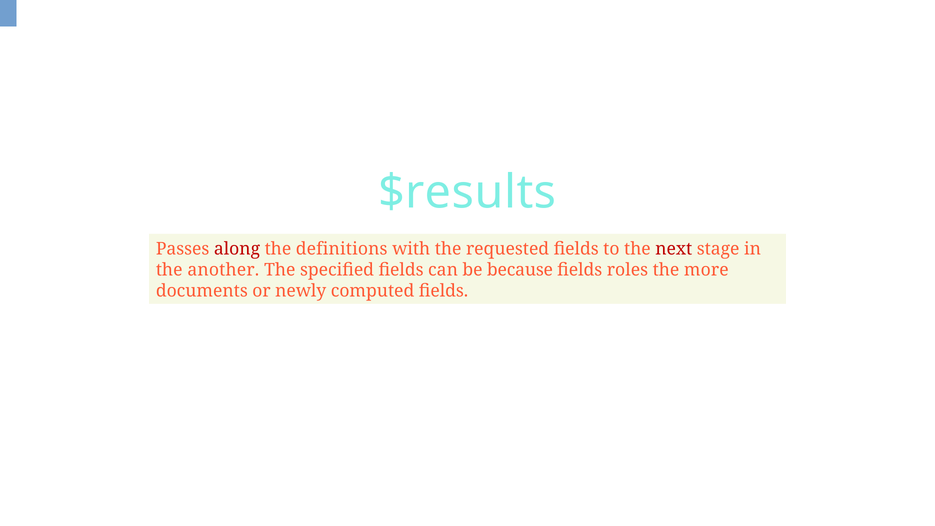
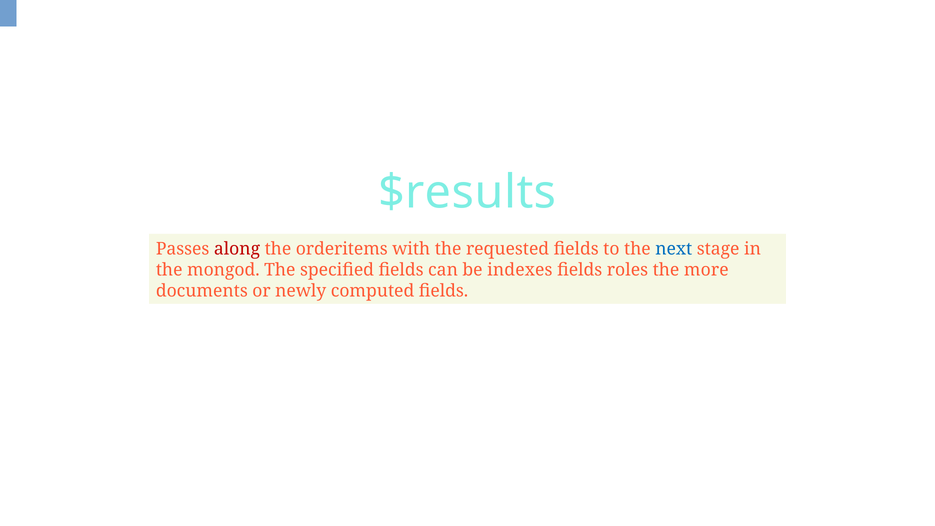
definitions: definitions -> orderitems (342, 249)
next colour: red -> blue (674, 249)
another: another -> mongod (223, 270)
because: because -> indexes (520, 270)
